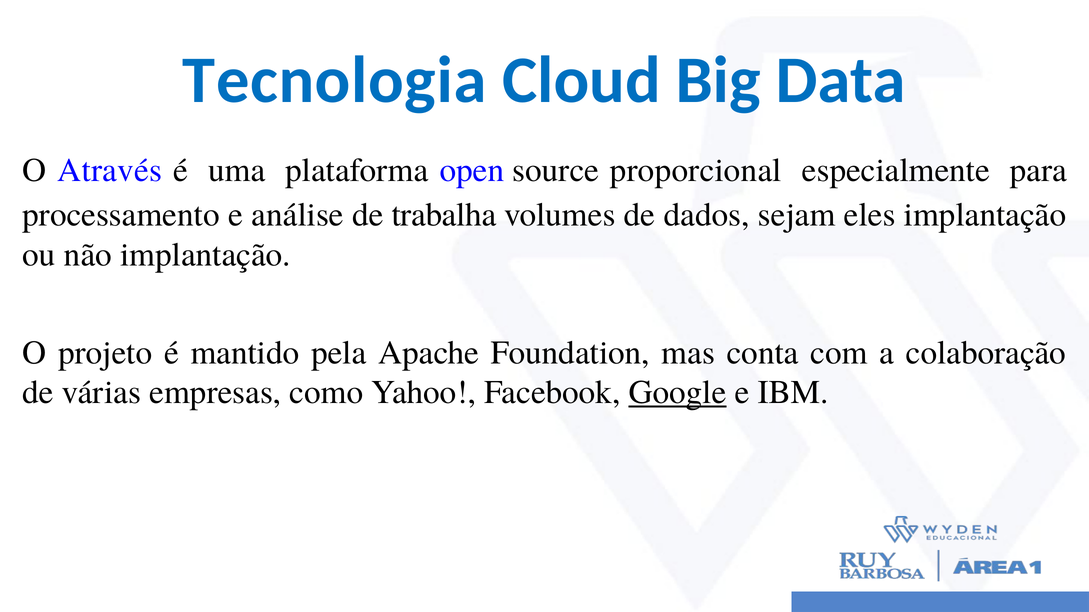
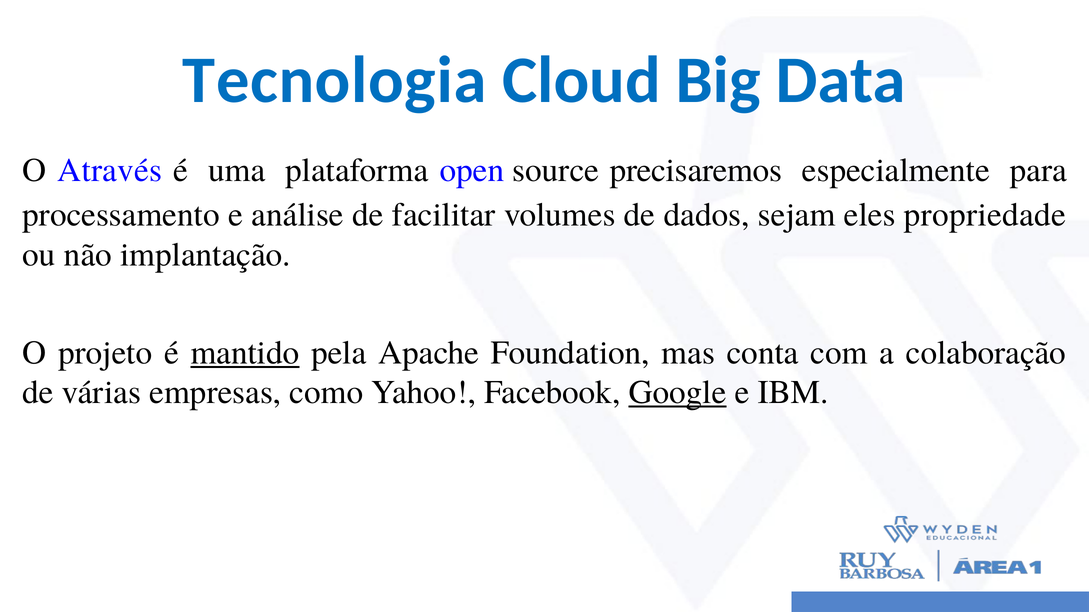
proporcional: proporcional -> precisaremos (696, 171)
trabalha: trabalha -> facilitar (444, 215)
eles implantação: implantação -> propriedade (985, 215)
mantido underline: none -> present (245, 353)
